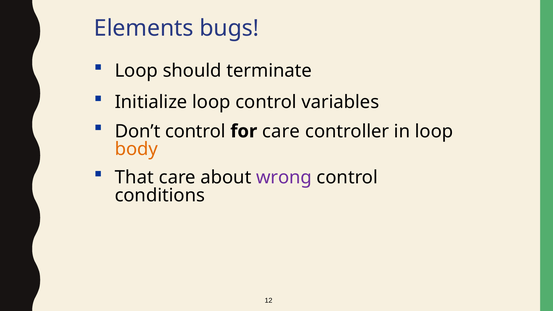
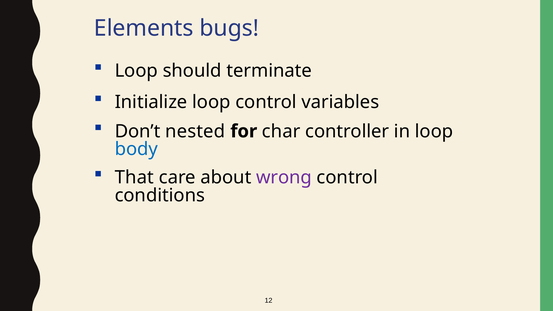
Don’t control: control -> nested (195, 131)
for care: care -> char (281, 131)
body colour: orange -> blue (136, 149)
